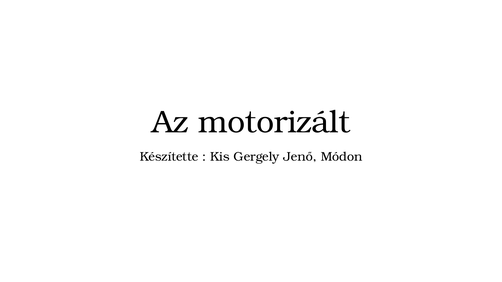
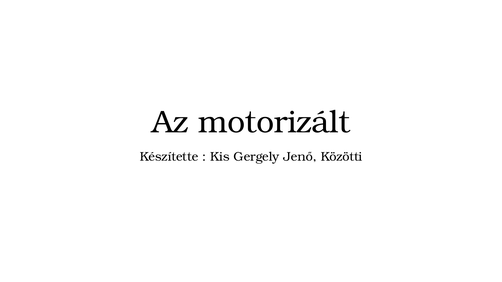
Módon: Módon -> Közötti (342, 157)
